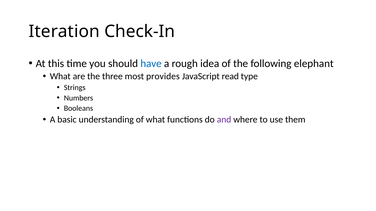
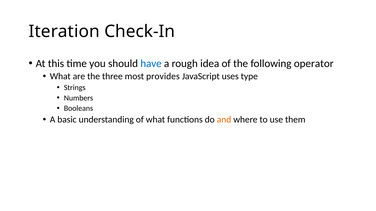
elephant: elephant -> operator (314, 64)
read: read -> uses (230, 77)
and colour: purple -> orange (224, 120)
